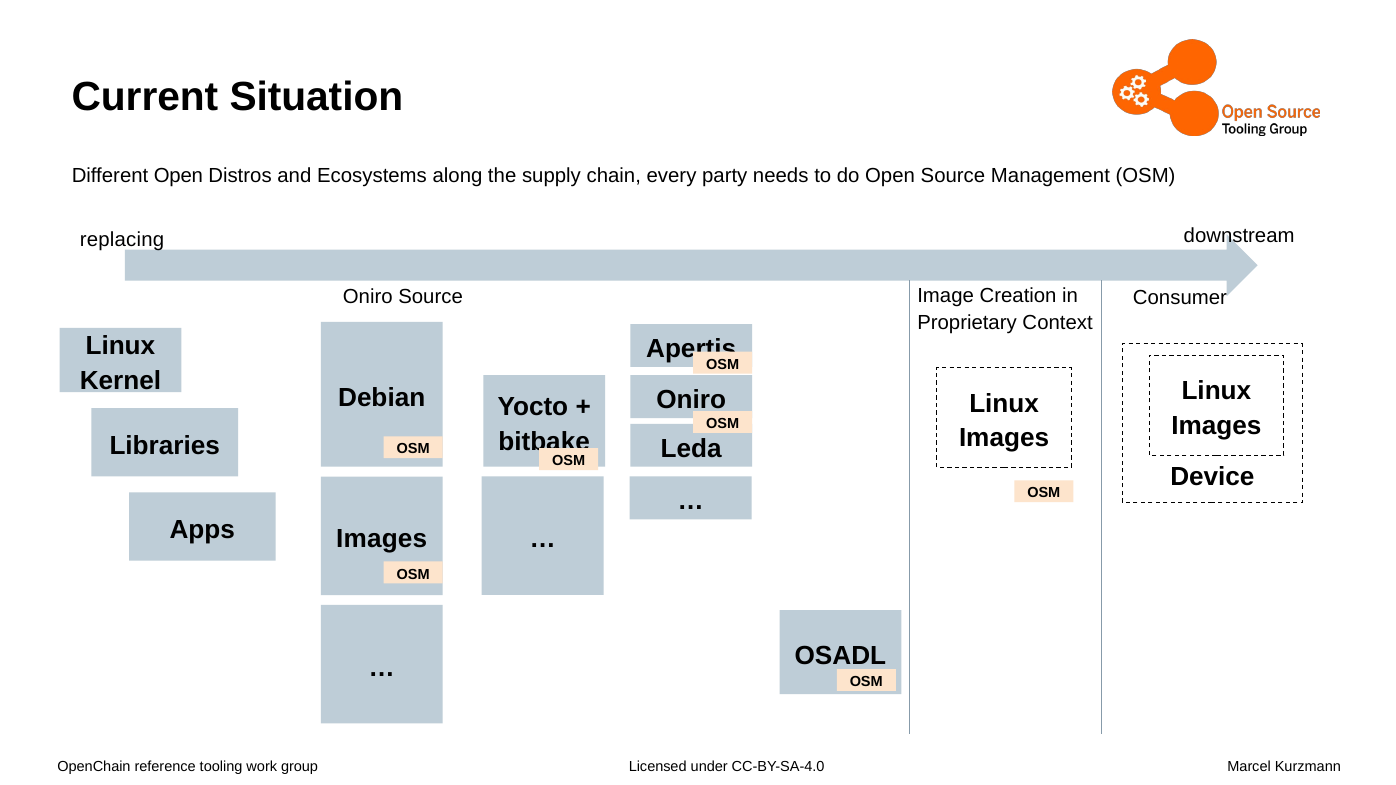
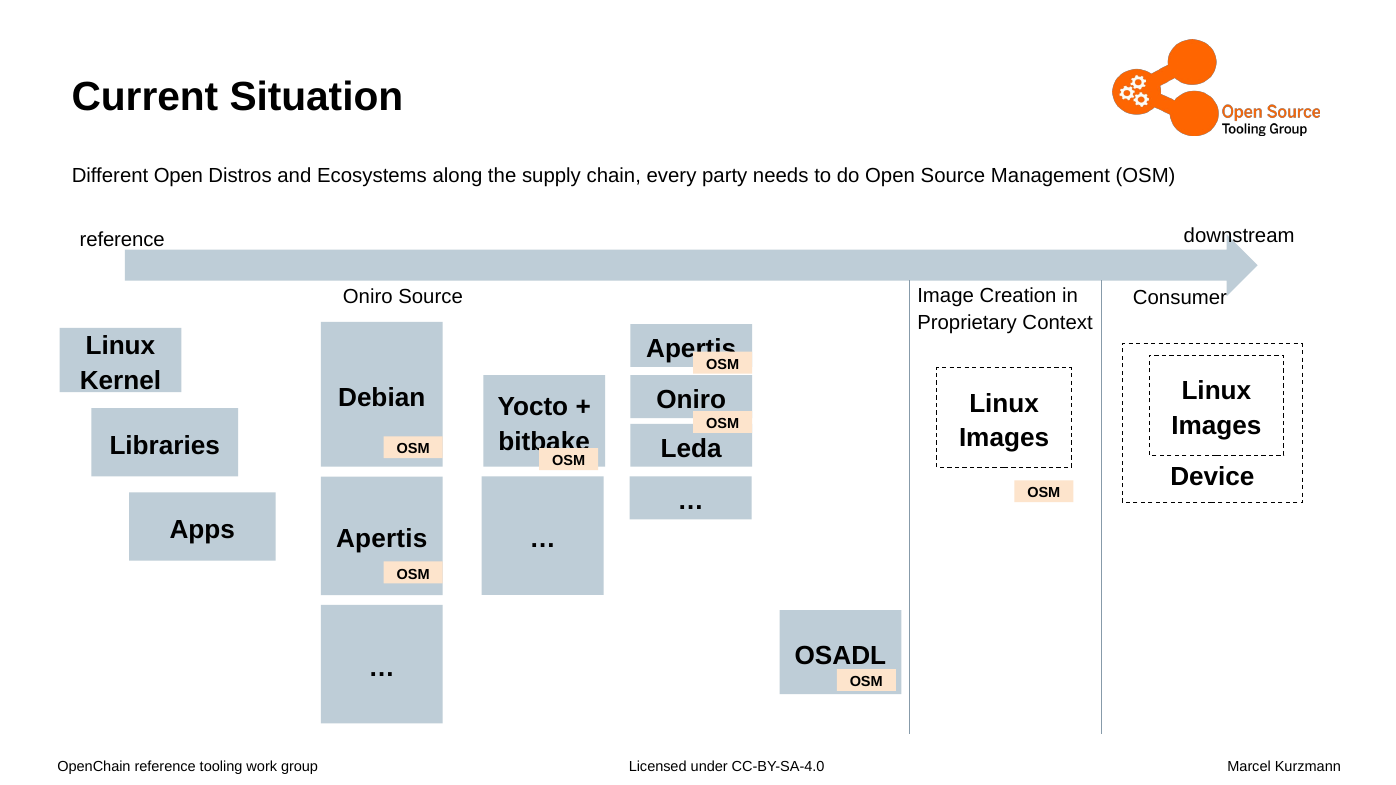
replacing: replacing -> reference (122, 240)
Images: Images -> Apertis (382, 539)
